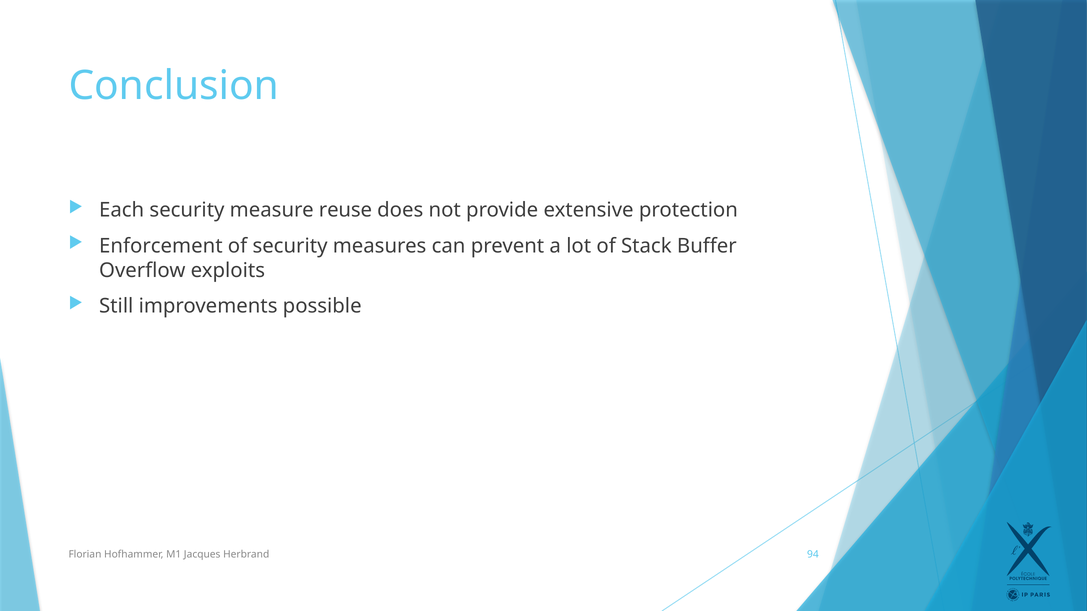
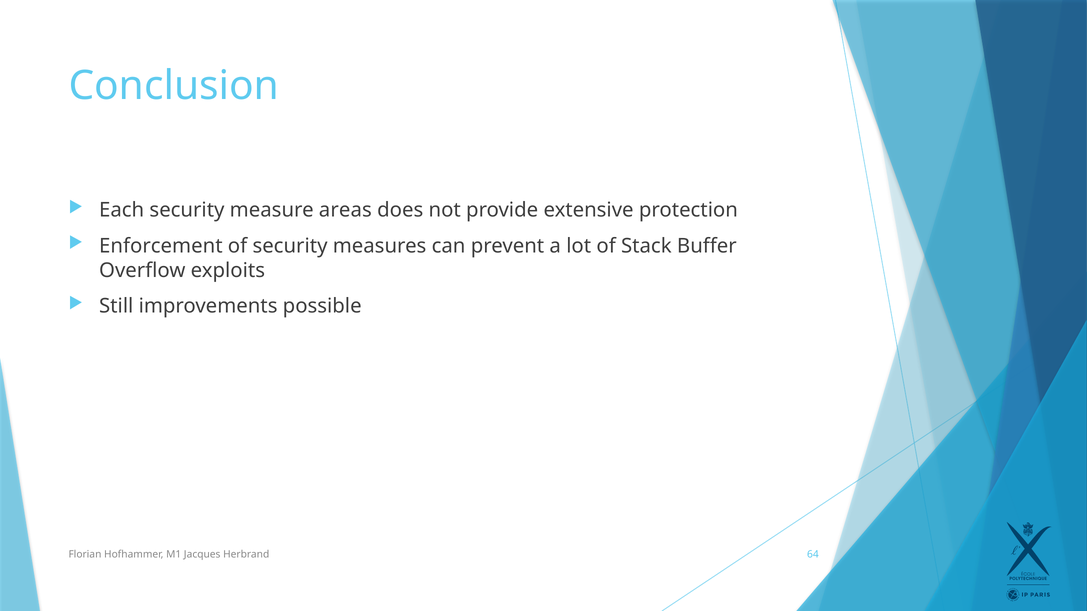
reuse: reuse -> areas (345, 210)
94: 94 -> 64 (813, 555)
